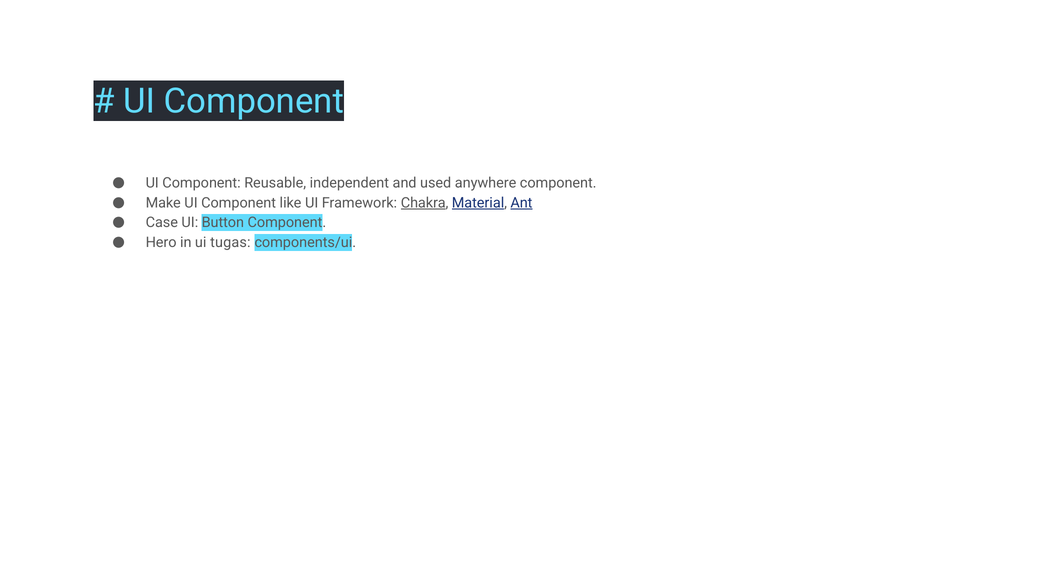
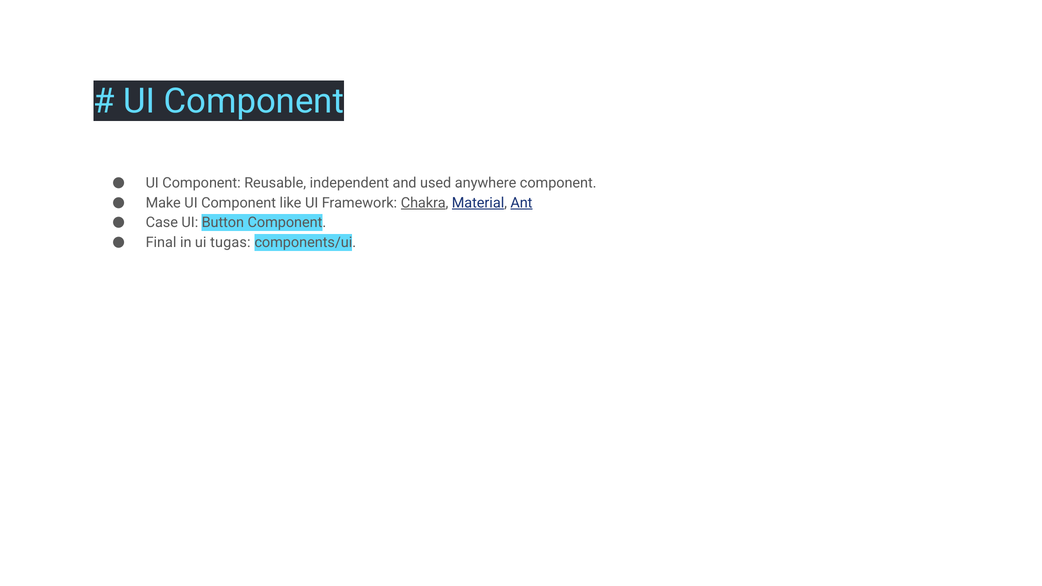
Hero: Hero -> Final (161, 243)
